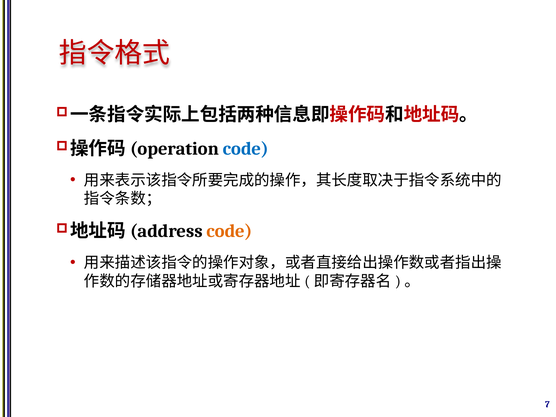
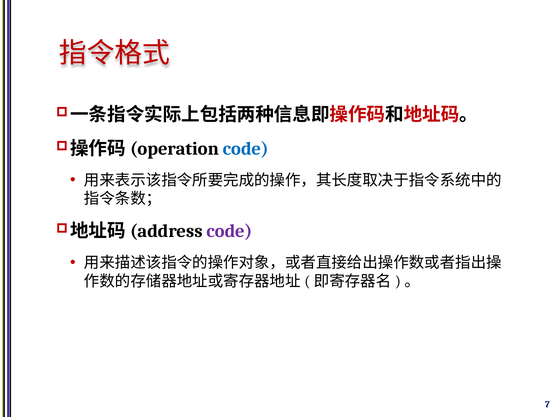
code colour: orange -> purple (229, 231)
